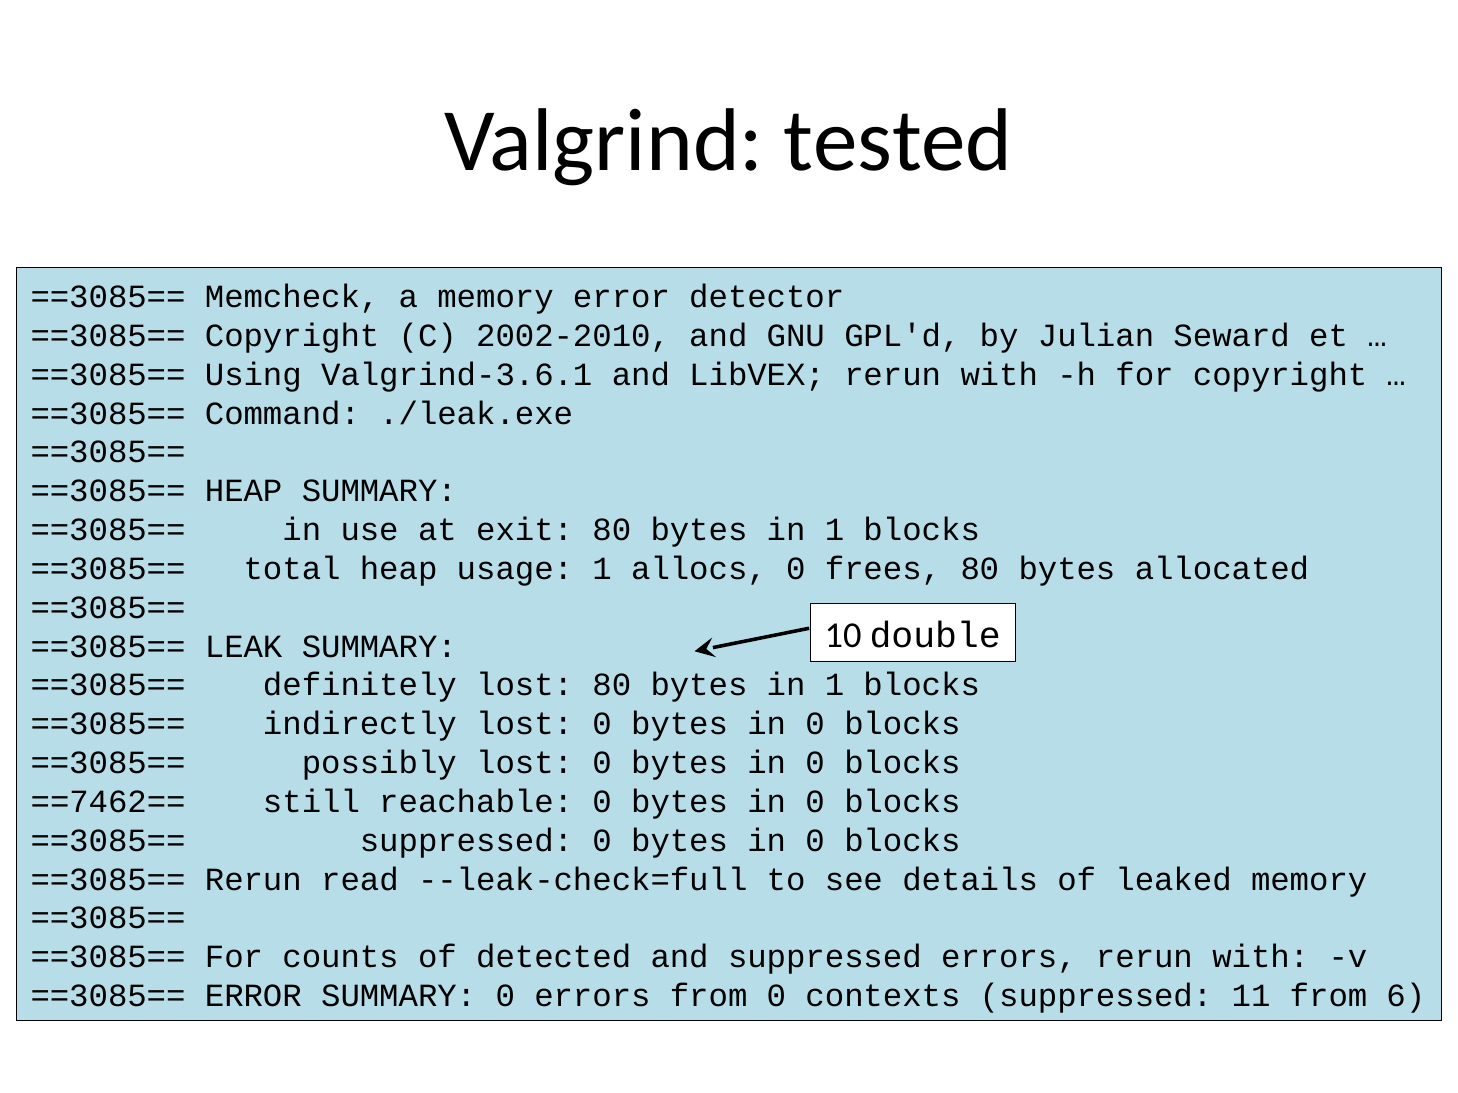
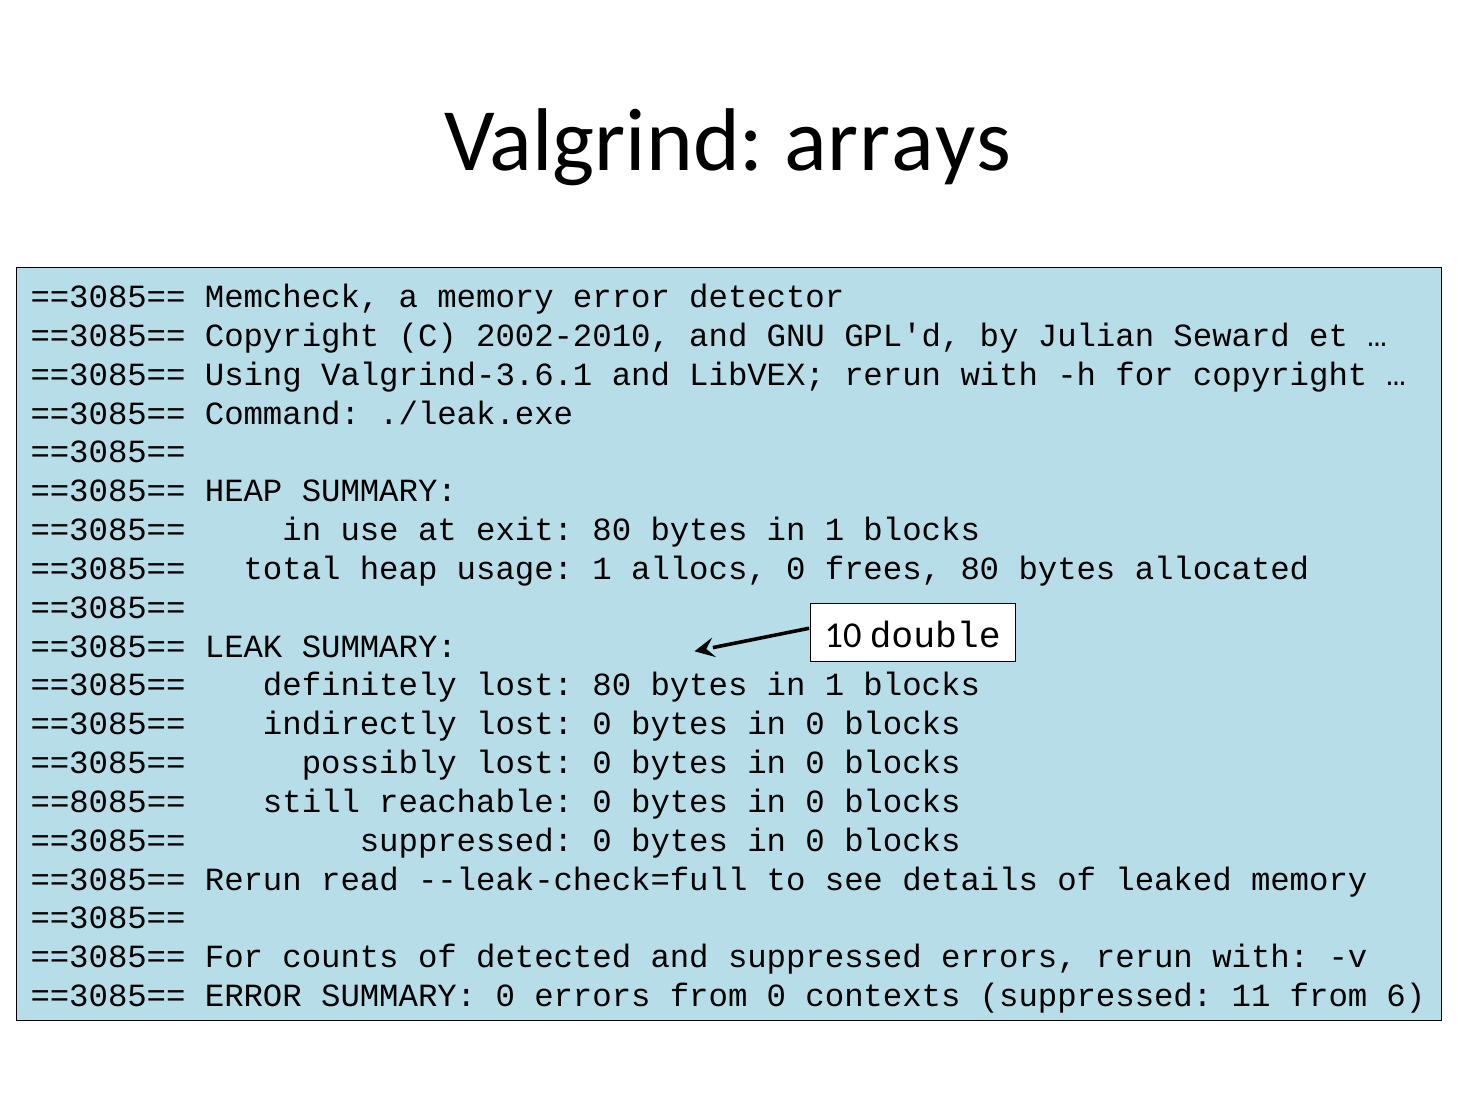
tested: tested -> arrays (898, 141)
==7462==: ==7462== -> ==8085== (108, 802)
